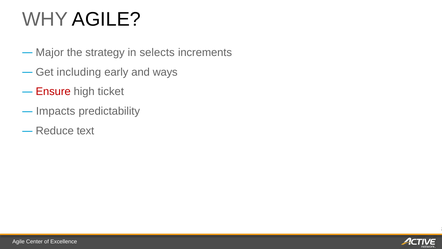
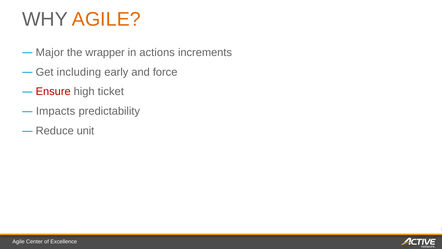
AGILE colour: black -> orange (106, 19)
strategy: strategy -> wrapper (105, 52)
selects: selects -> actions (157, 52)
ways: ways -> force (165, 72)
text: text -> unit (85, 131)
